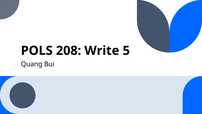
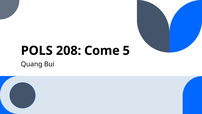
Write: Write -> Come (102, 50)
